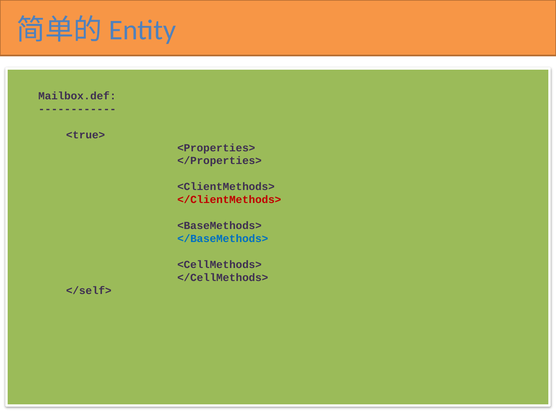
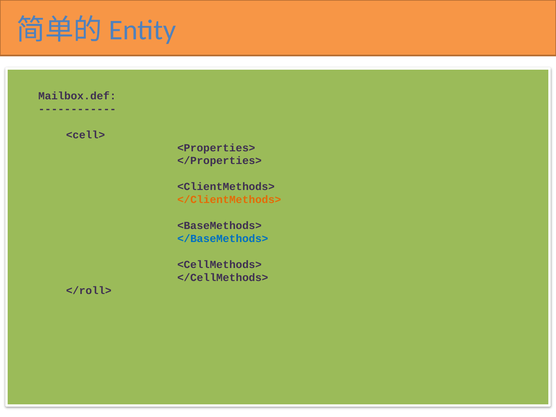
<true>: <true> -> <cell> (86, 135)
</ClientMethods> colour: red -> orange (229, 200)
</self>: </self> -> </roll> (89, 291)
